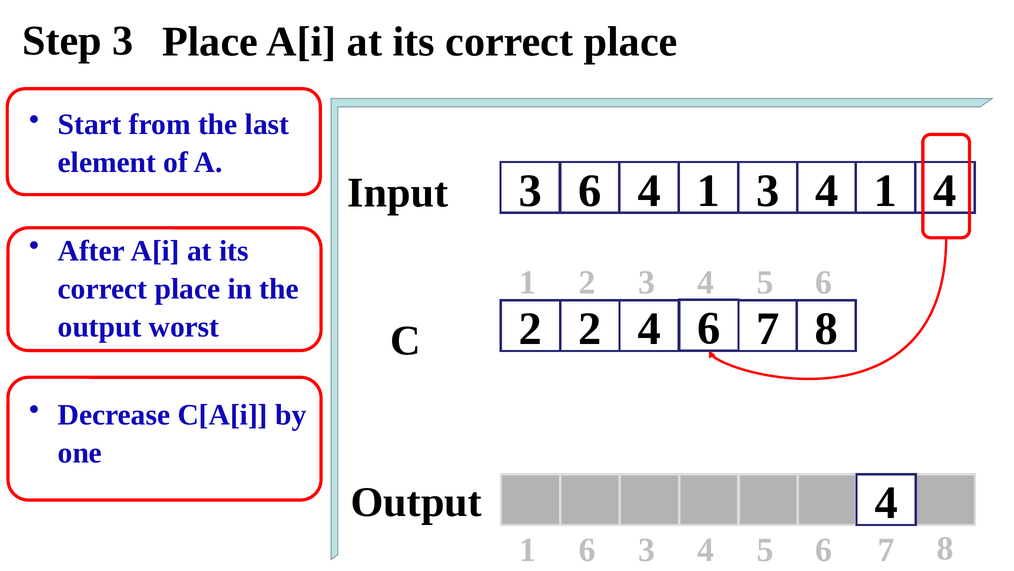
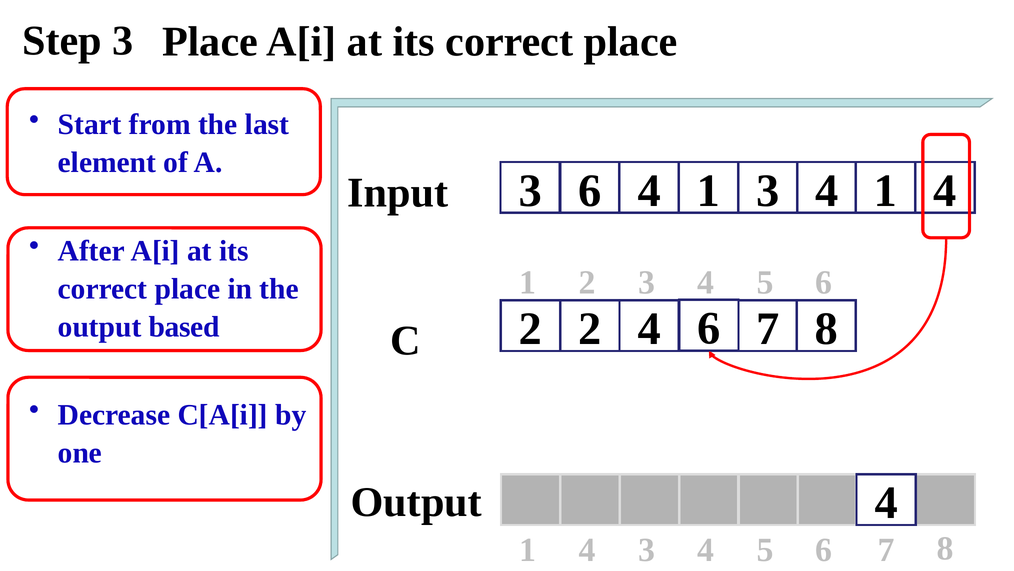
worst: worst -> based (184, 327)
6: 6 -> 4 (587, 549)
